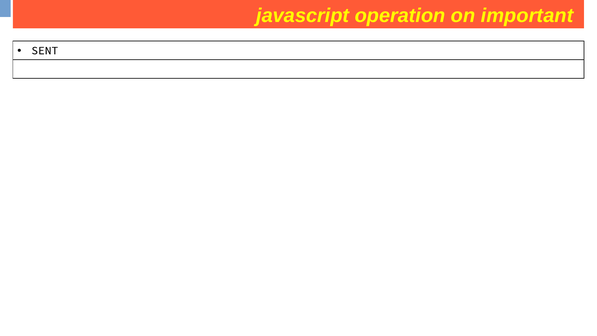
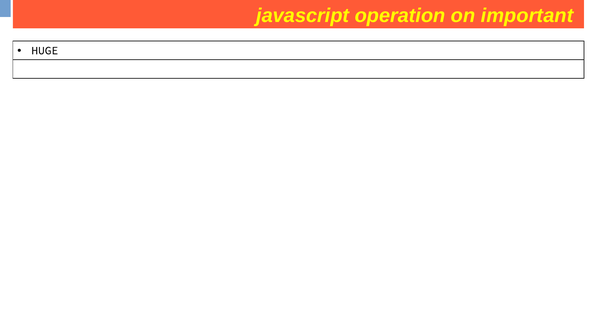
SENT: SENT -> HUGE (45, 51)
